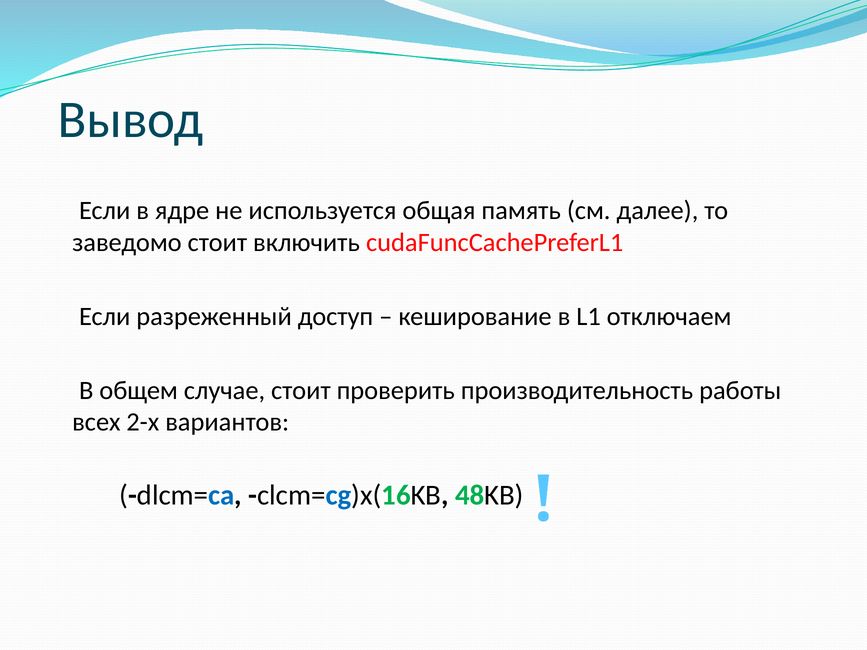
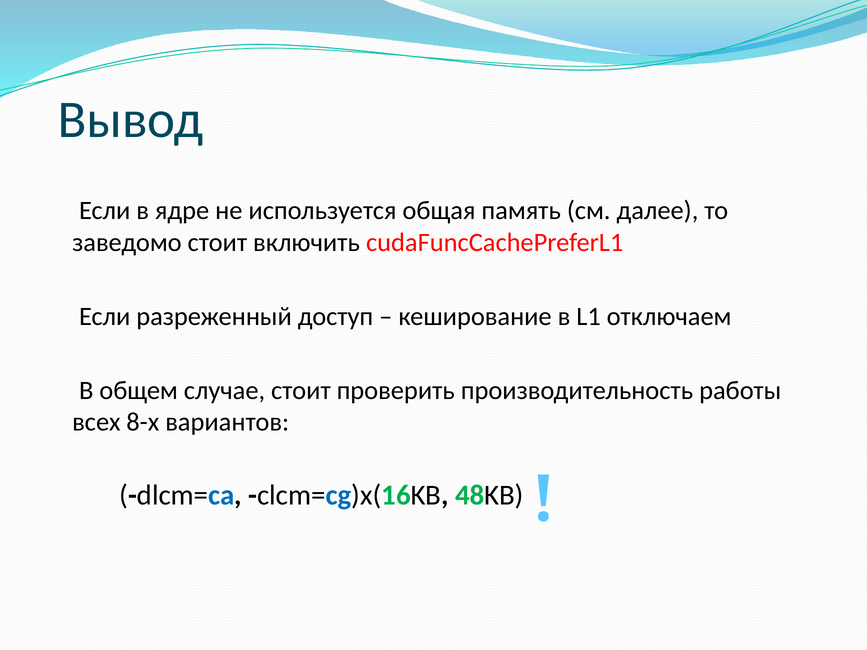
2-х: 2-х -> 8-х (143, 422)
